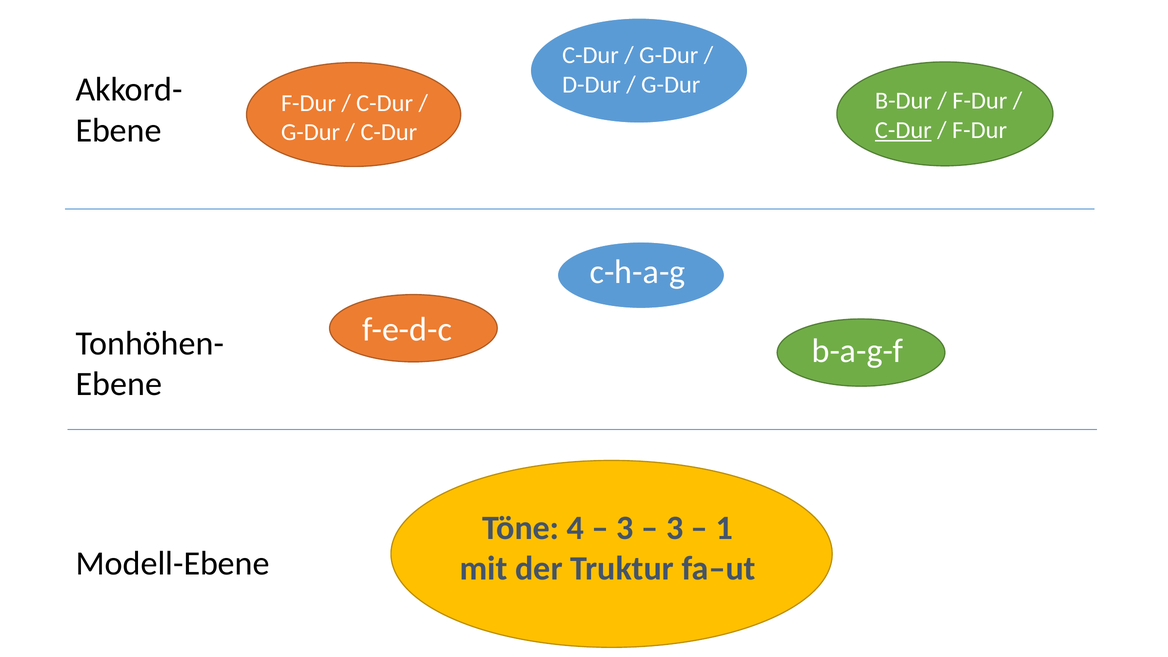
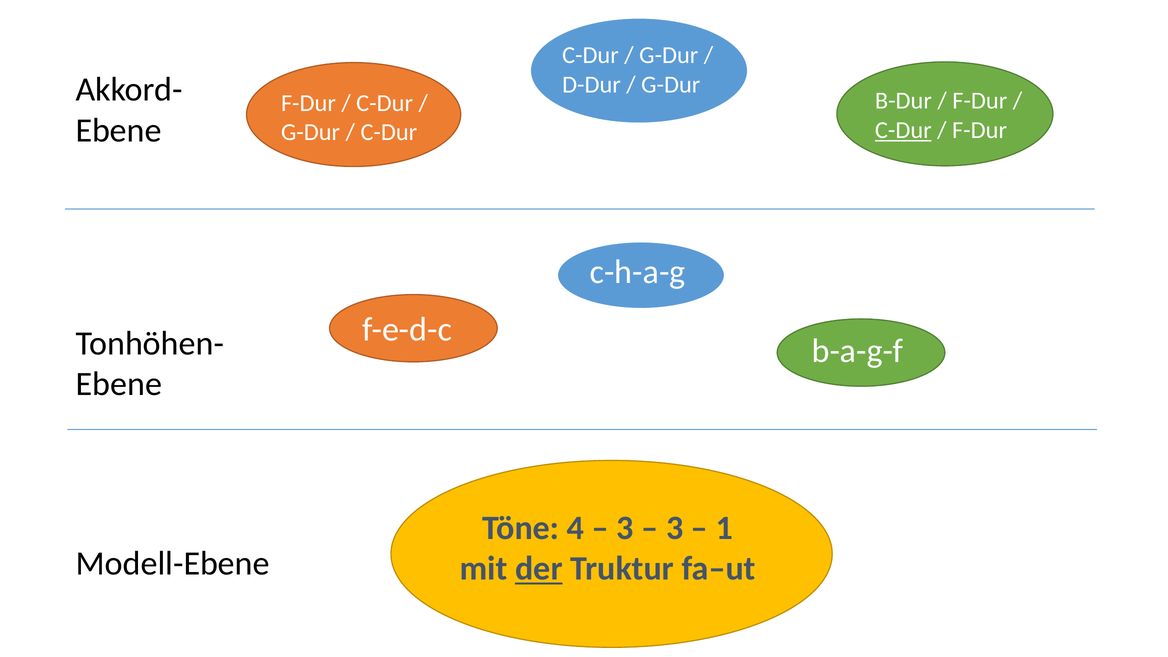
der underline: none -> present (539, 569)
